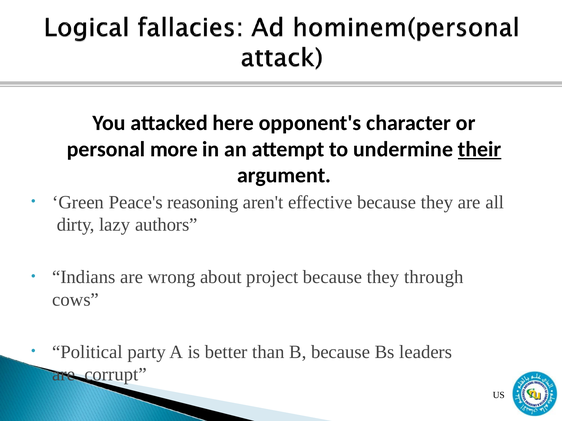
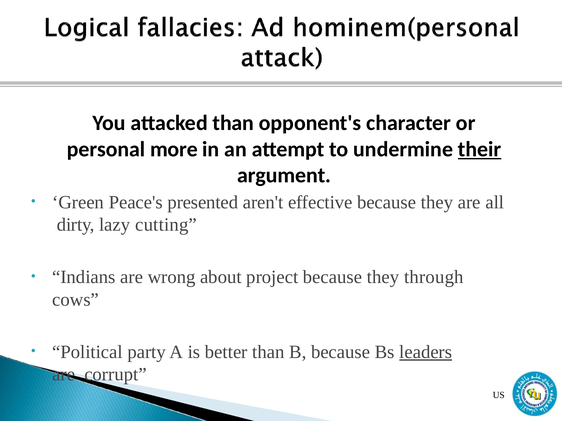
attacked here: here -> than (233, 123)
reasoning: reasoning -> presented (203, 202)
authors: authors -> cutting (166, 225)
leaders underline: none -> present (426, 352)
